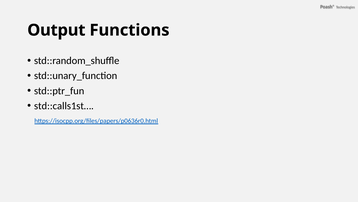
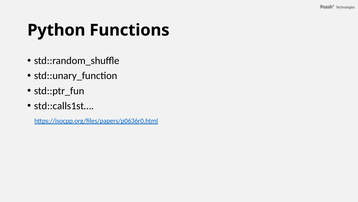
Output: Output -> Python (56, 30)
